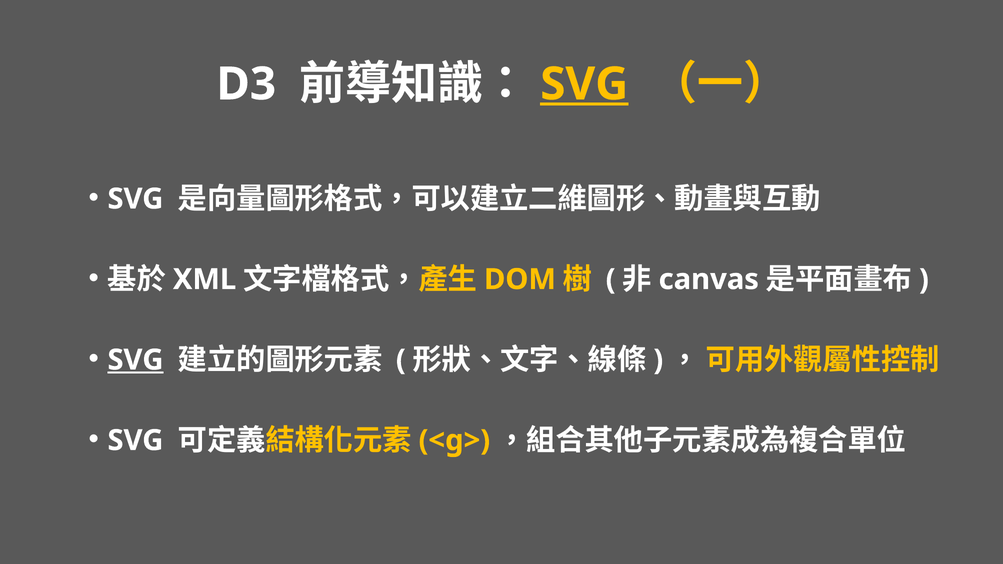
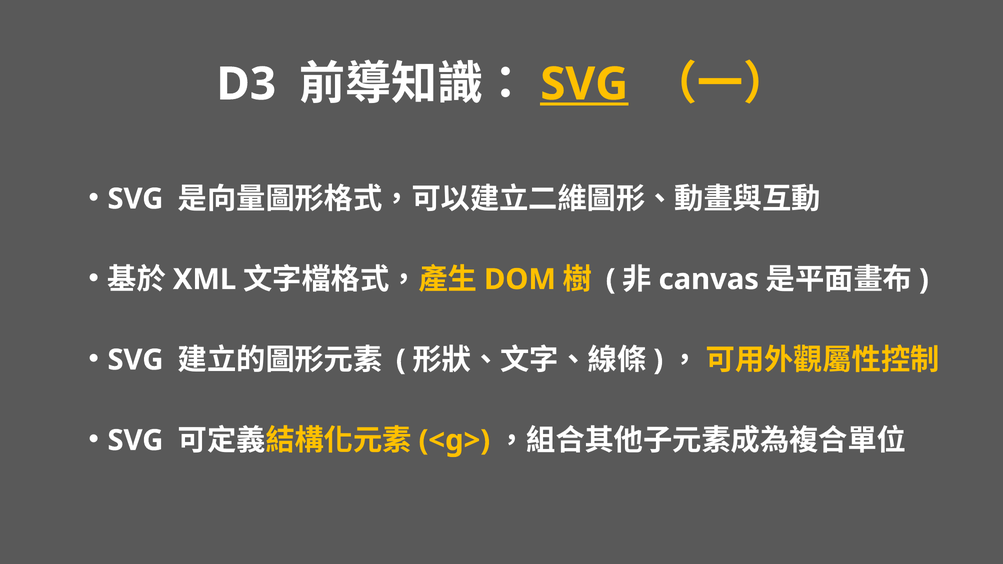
SVG underline: present -> none (135, 360)
